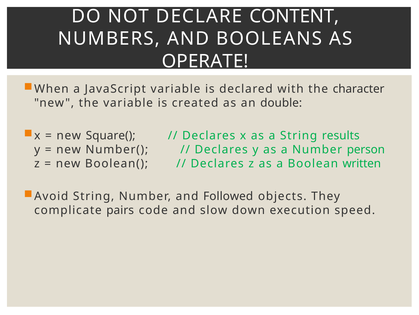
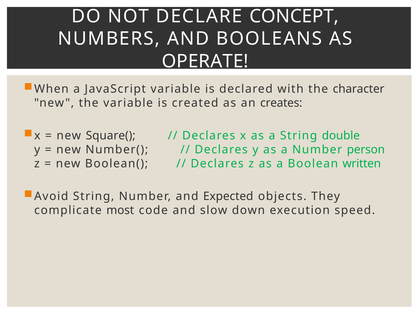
CONTENT: CONTENT -> CONCEPT (294, 16)
double: double -> creates (281, 103)
results: results -> double (341, 135)
Followed: Followed -> Expected (228, 196)
pairs: pairs -> most (120, 210)
